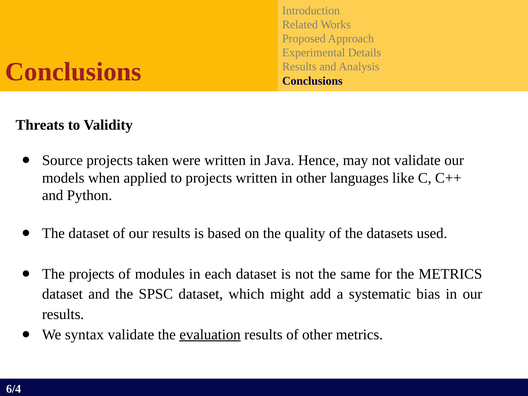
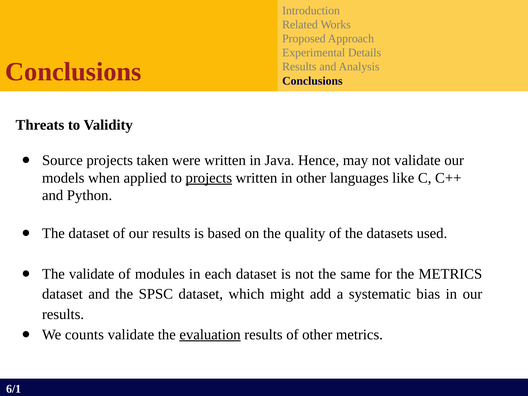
projects underline: none -> present (209, 178)
The projects: projects -> validate (92, 274)
syntax: syntax -> counts (84, 335)
6/4: 6/4 -> 6/1 (14, 389)
